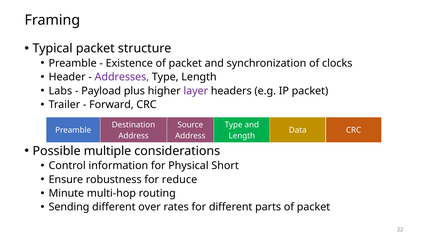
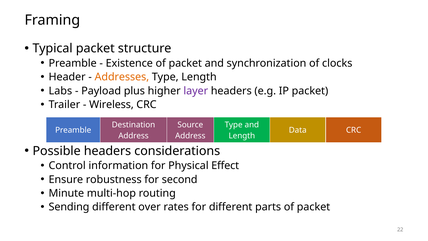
Addresses colour: purple -> orange (122, 77)
Forward: Forward -> Wireless (111, 104)
Possible multiple: multiple -> headers (108, 151)
Short: Short -> Effect (225, 166)
reduce: reduce -> second (180, 179)
